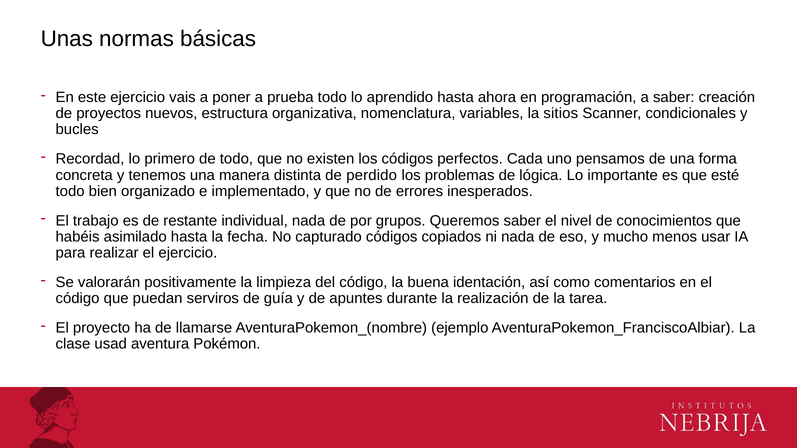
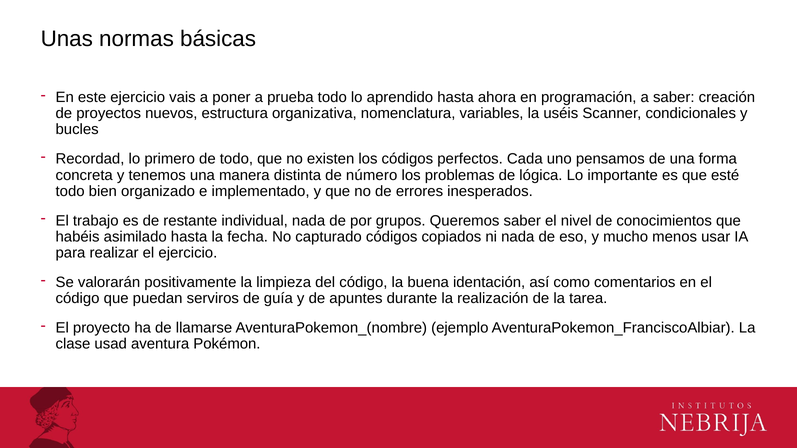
sitios: sitios -> uséis (561, 114)
perdido: perdido -> número (372, 175)
